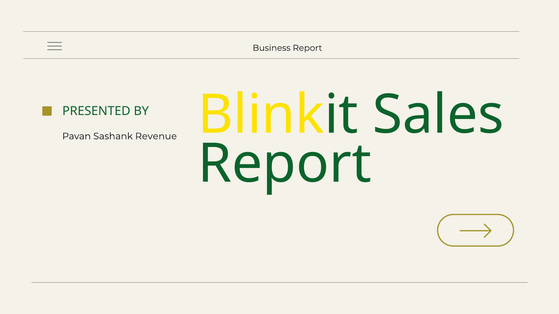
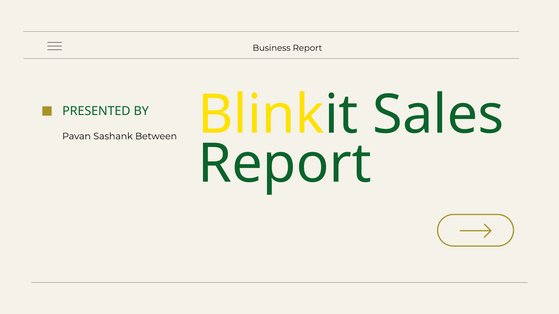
Revenue: Revenue -> Between (156, 136)
